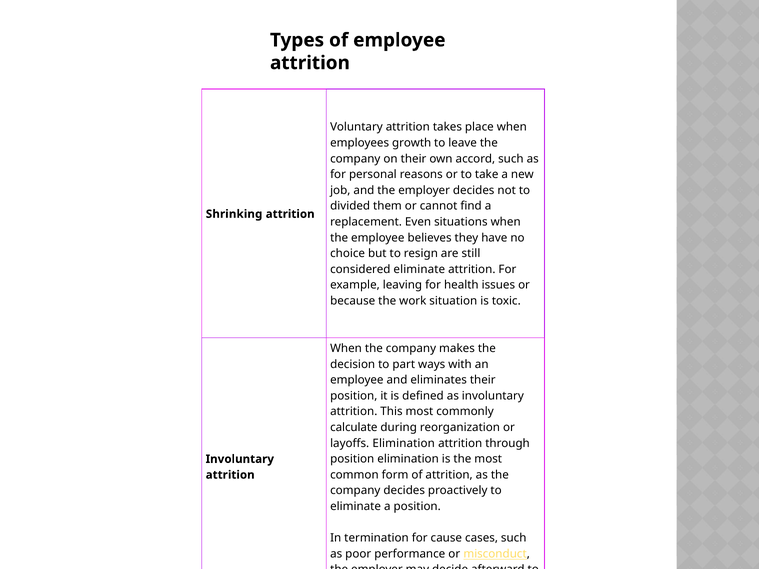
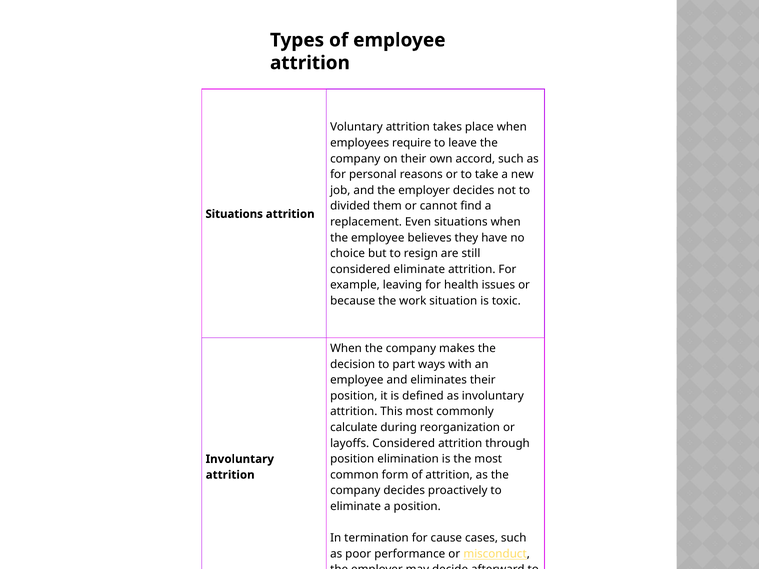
growth: growth -> require (412, 143)
Shrinking: Shrinking -> Situations (234, 214)
layoffs Elimination: Elimination -> Considered (404, 443)
